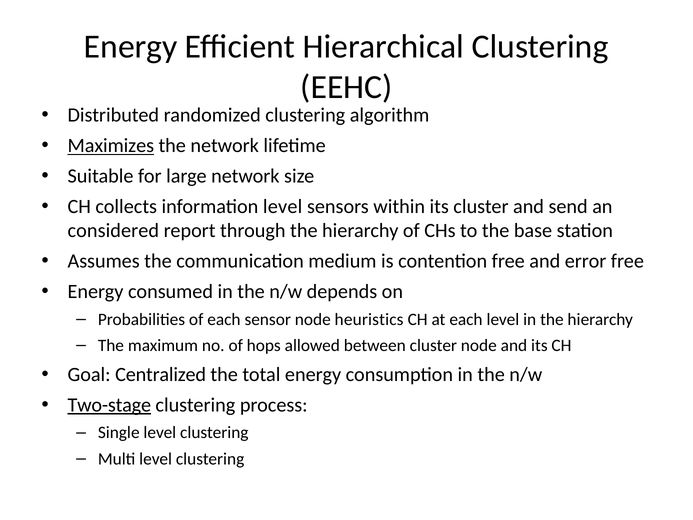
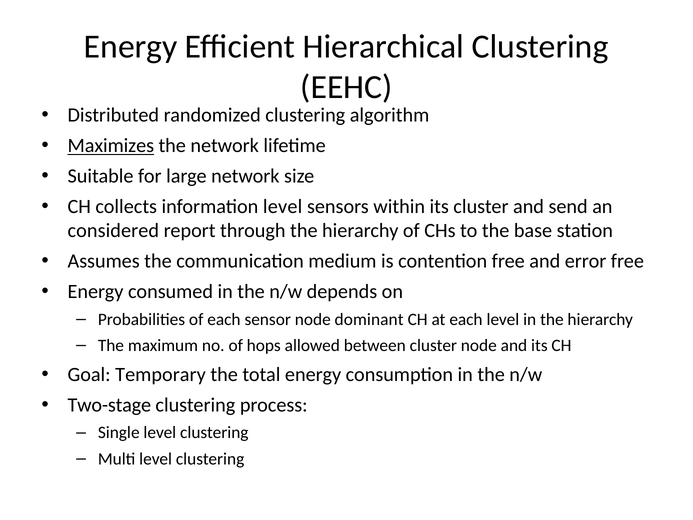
heuristics: heuristics -> dominant (369, 319)
Centralized: Centralized -> Temporary (161, 374)
Two-stage underline: present -> none (109, 405)
